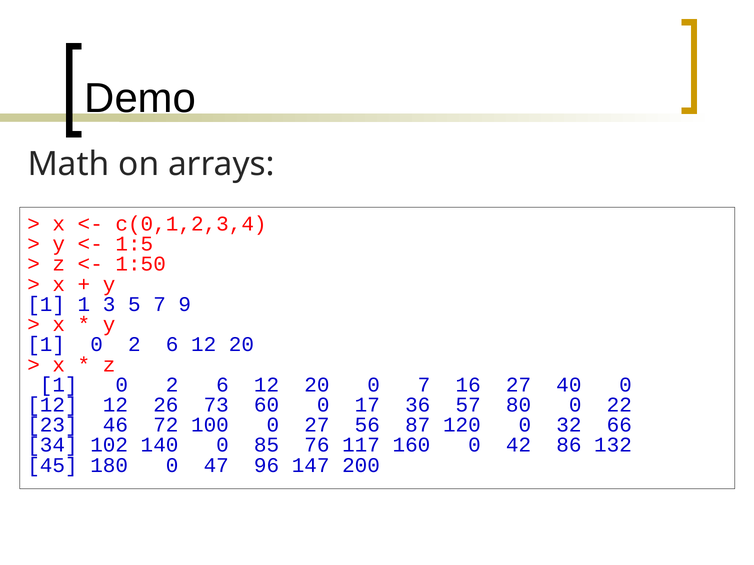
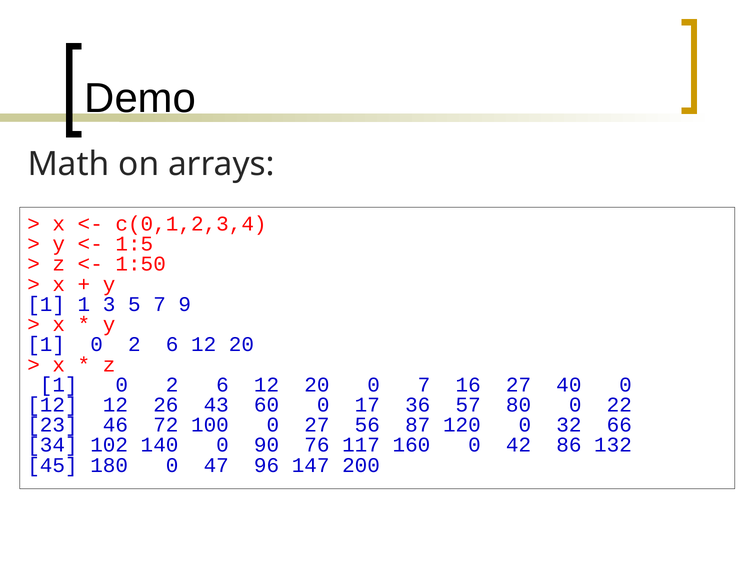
73: 73 -> 43 (216, 405)
85: 85 -> 90 (267, 445)
